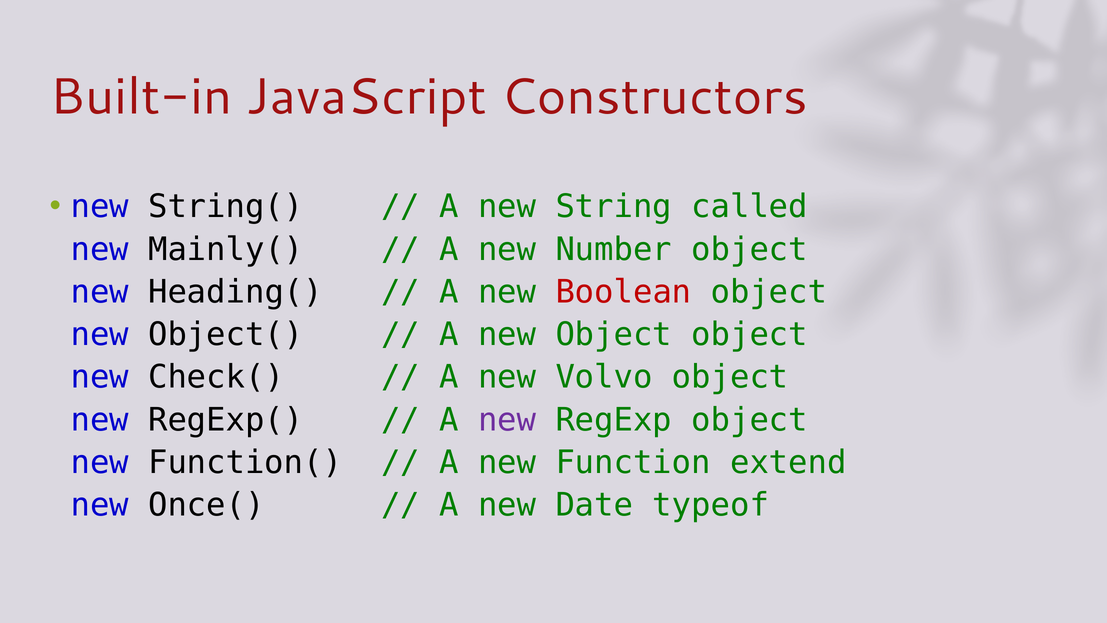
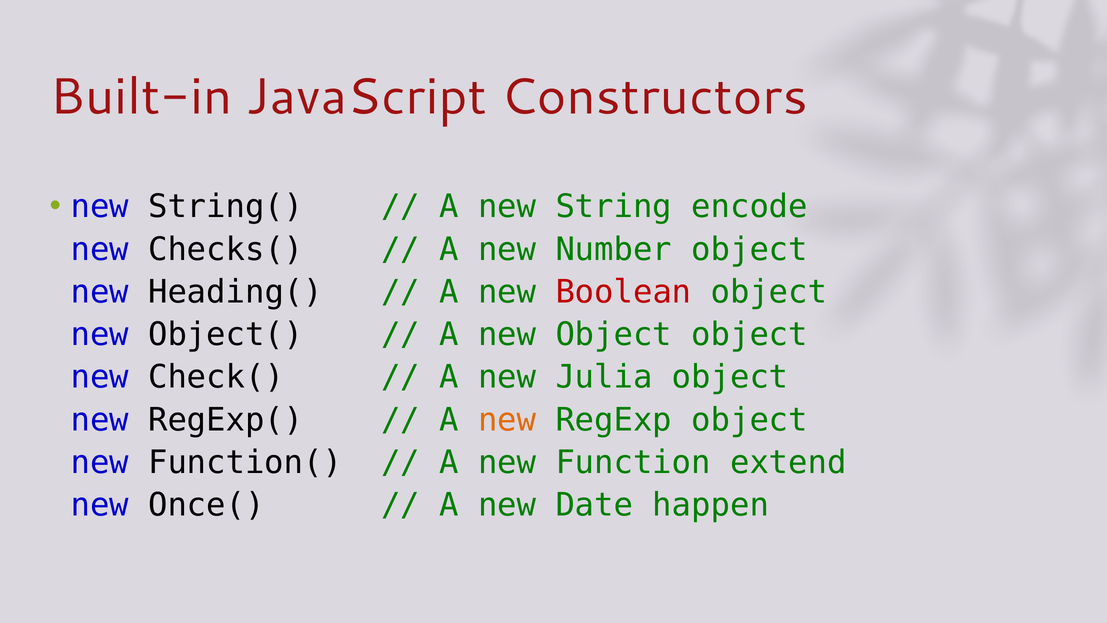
called: called -> encode (750, 207)
Mainly(: Mainly( -> Checks( (226, 249)
Volvo: Volvo -> Julia (604, 377)
new colour: purple -> orange (507, 420)
typeof: typeof -> happen (711, 505)
